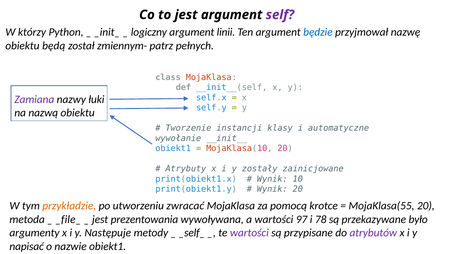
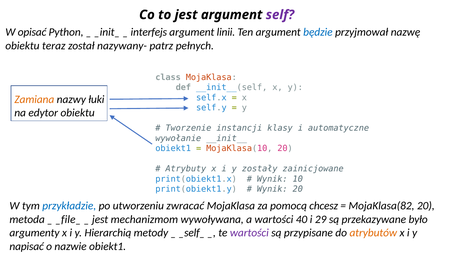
którzy: którzy -> opisać (32, 32)
logiczny: logiczny -> interfejs (149, 32)
będą: będą -> teraz (54, 46)
zmiennym-: zmiennym- -> nazywany- (122, 46)
Zamiana colour: purple -> orange (34, 99)
nazwą: nazwą -> edytor (43, 113)
przykładzie colour: orange -> blue (69, 205)
krotce: krotce -> chcesz (324, 205)
MojaKlasa(55: MojaKlasa(55 -> MojaKlasa(82 (381, 205)
prezentowania: prezentowania -> mechanizmom (144, 219)
97: 97 -> 40 (302, 219)
78: 78 -> 29 (321, 219)
Następuje: Następuje -> Hierarchią (108, 233)
atrybutów colour: purple -> orange (373, 233)
